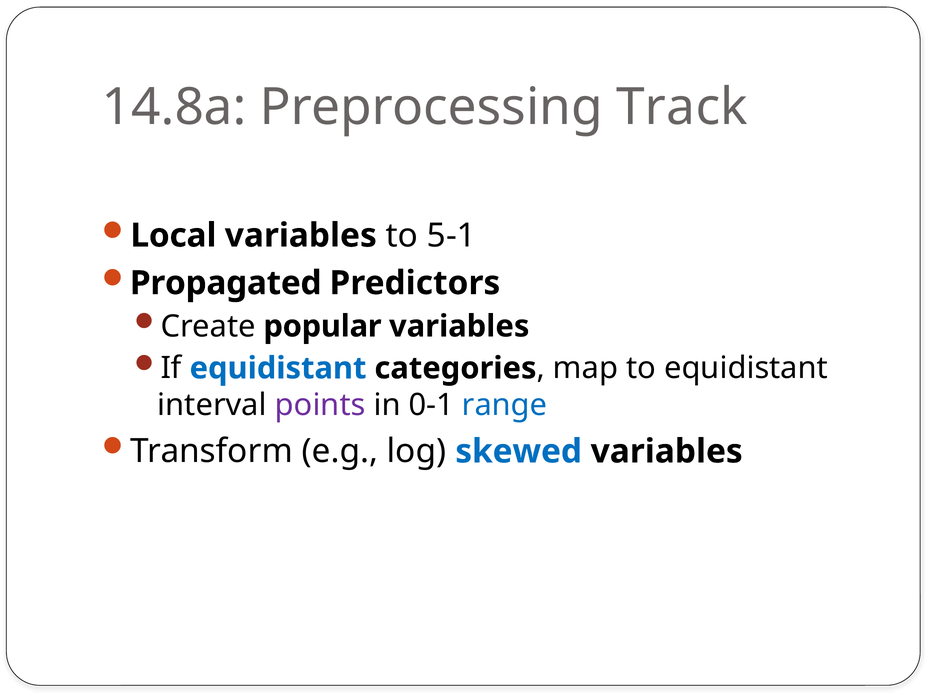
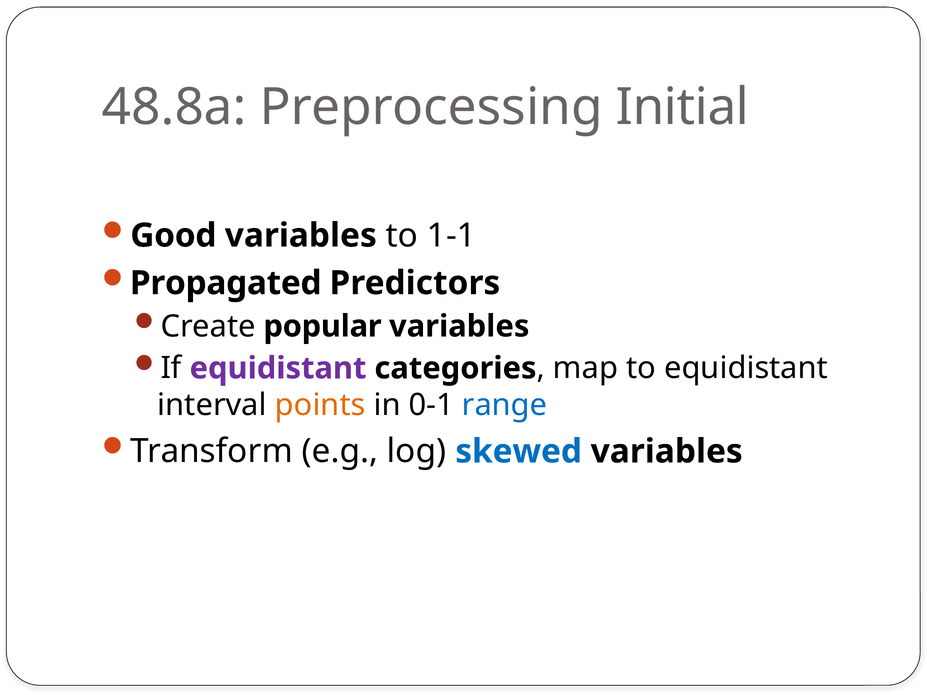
14.8a: 14.8a -> 48.8a (174, 107)
Track: Track -> Initial (682, 107)
Local: Local -> Good (173, 236)
5-1: 5-1 -> 1-1 (452, 236)
equidistant colour: blue -> purple (278, 368)
points colour: purple -> orange (320, 405)
